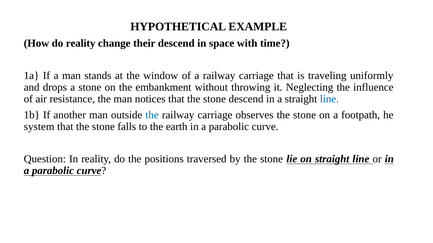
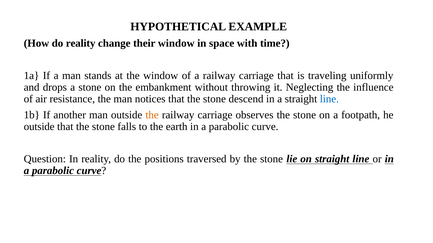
their descend: descend -> window (176, 43)
the colour: blue -> orange (152, 115)
system: system -> outside (39, 127)
